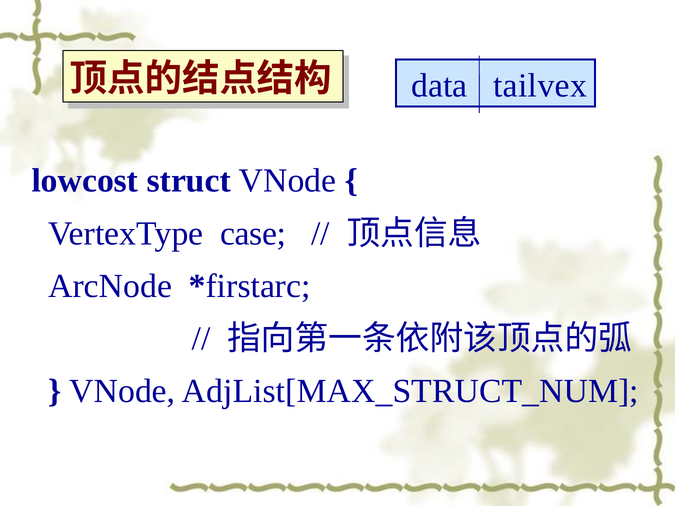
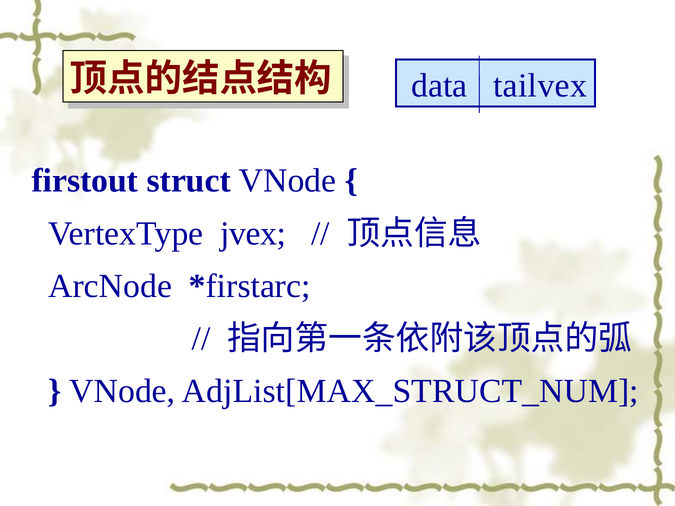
lowcost: lowcost -> firstout (85, 181)
case: case -> jvex (253, 234)
